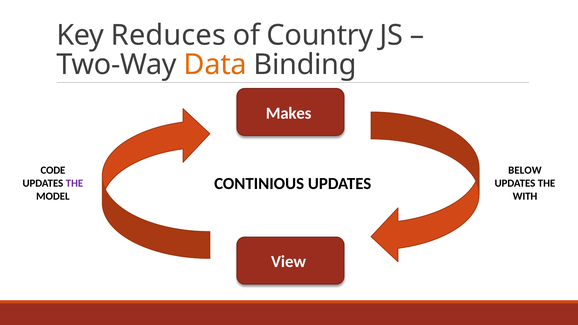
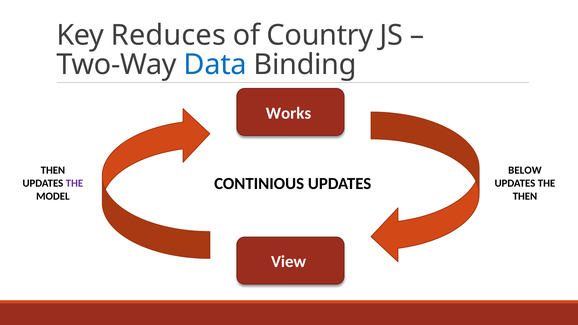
Data colour: orange -> blue (215, 65)
Makes: Makes -> Works (288, 113)
CODE: CODE -> THEN (53, 170)
WITH: WITH -> THEN (525, 196)
